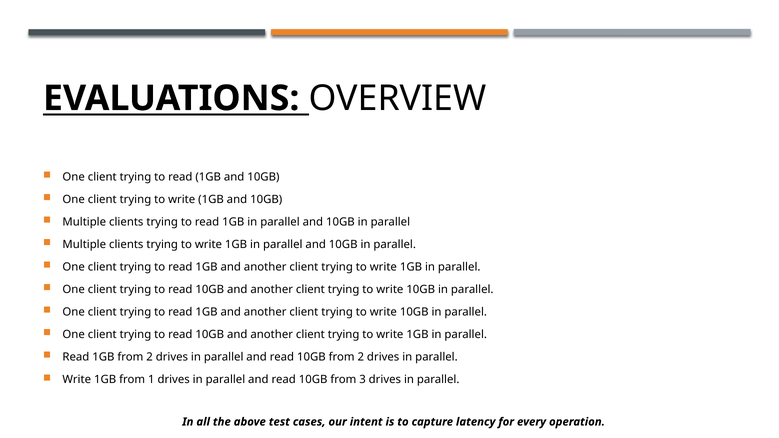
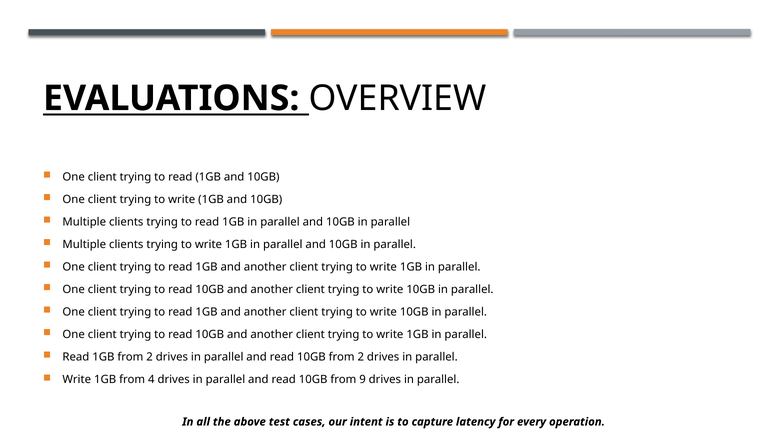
1: 1 -> 4 (151, 380)
3: 3 -> 9 (363, 380)
